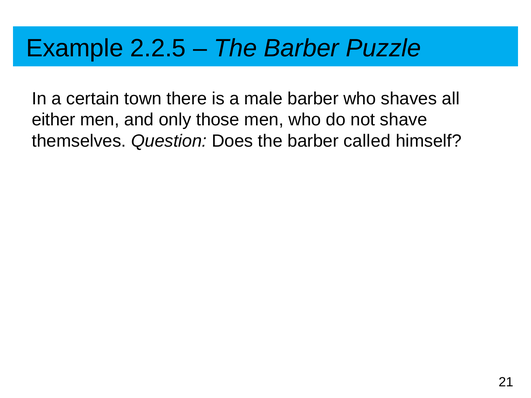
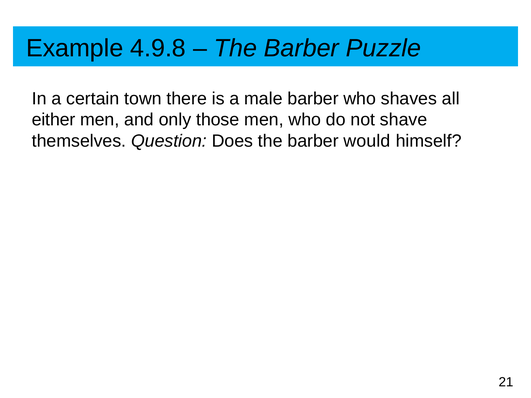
2.2.5: 2.2.5 -> 4.9.8 (158, 48)
called: called -> would (367, 141)
